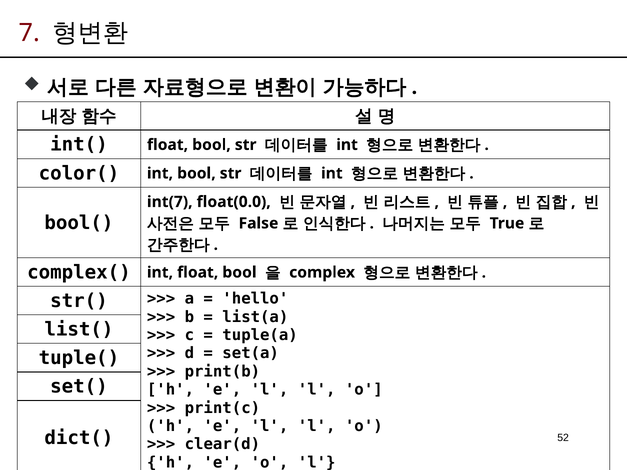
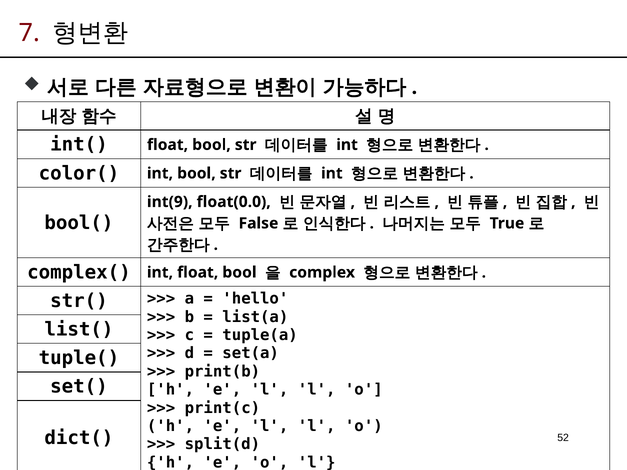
int(7: int(7 -> int(9 (170, 202)
clear(d: clear(d -> split(d (222, 444)
